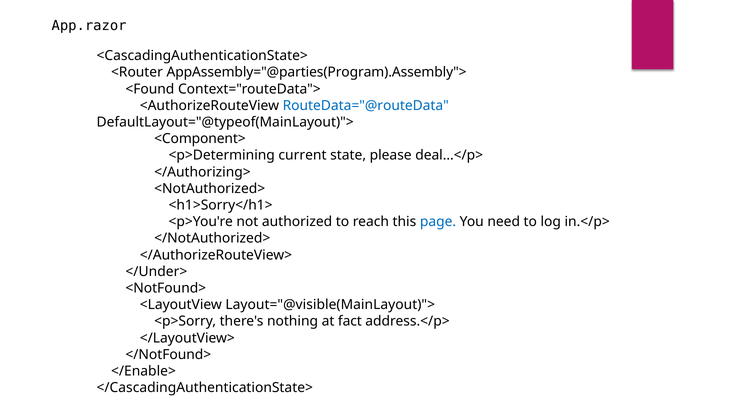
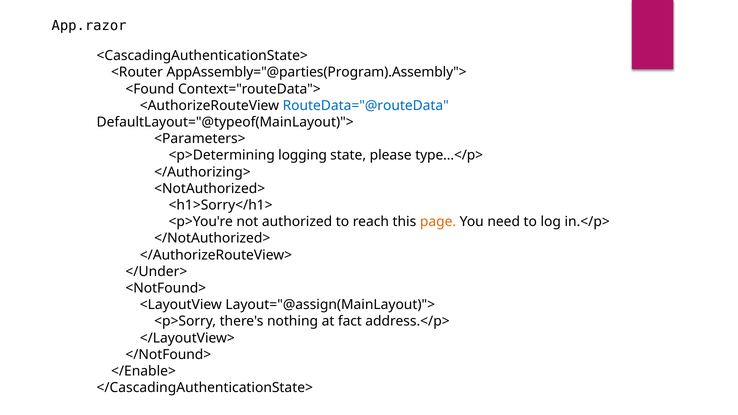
<Component>: <Component> -> <Parameters> (200, 139)
current: current -> logging (303, 155)
deal...</p>: deal...</p> -> type...</p> (449, 155)
page colour: blue -> orange (438, 222)
Layout="@visible(MainLayout)">: Layout="@visible(MainLayout)"> -> Layout="@assign(MainLayout)"> (330, 305)
